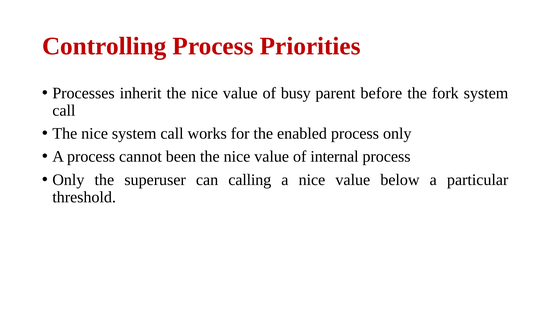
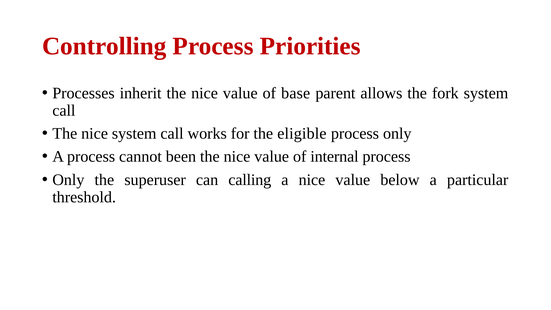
busy: busy -> base (296, 93)
before: before -> allows (381, 93)
enabled: enabled -> eligible (302, 134)
